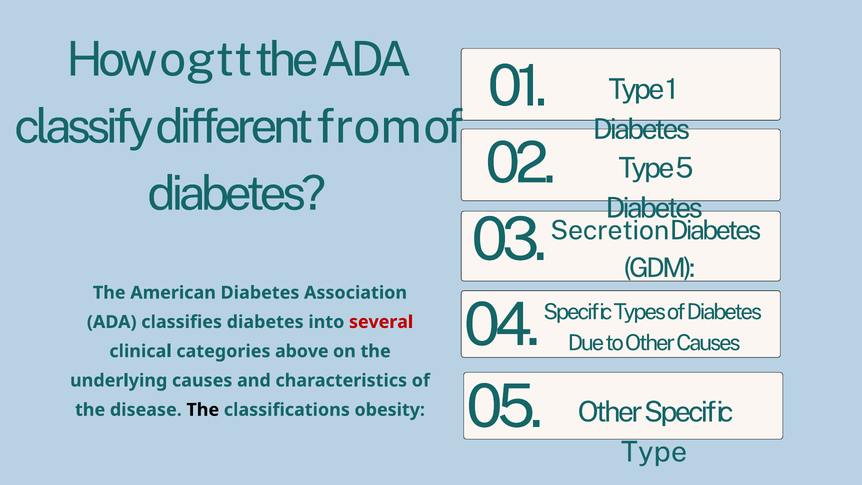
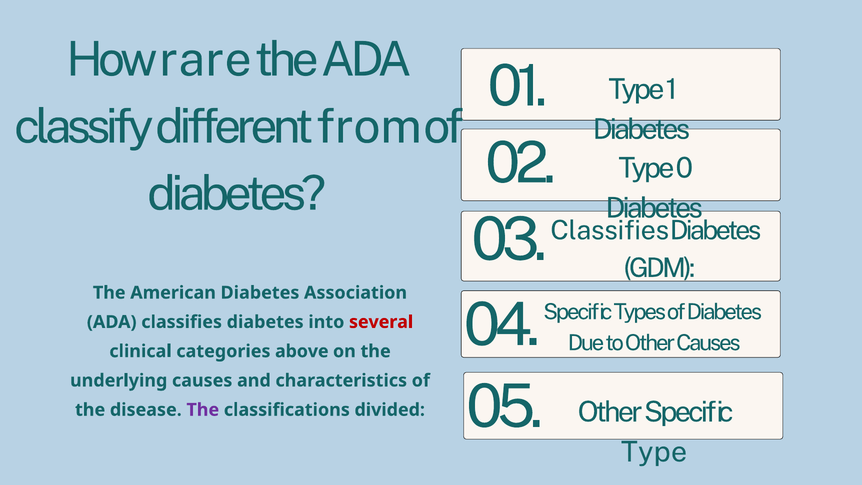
ogtt: ogtt -> rare (205, 60)
5: 5 -> 0 (684, 168)
Secretion: Secretion -> Classifies (610, 230)
The colour: black -> purple (203, 410)
obesity: obesity -> divided (390, 410)
